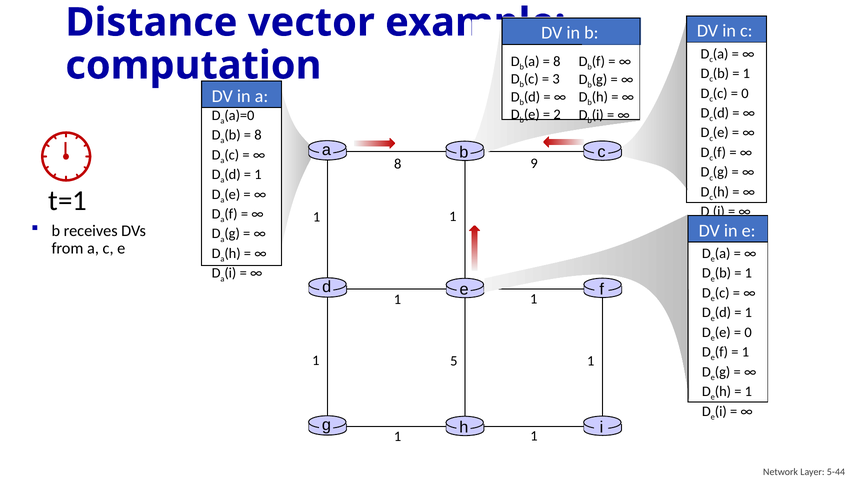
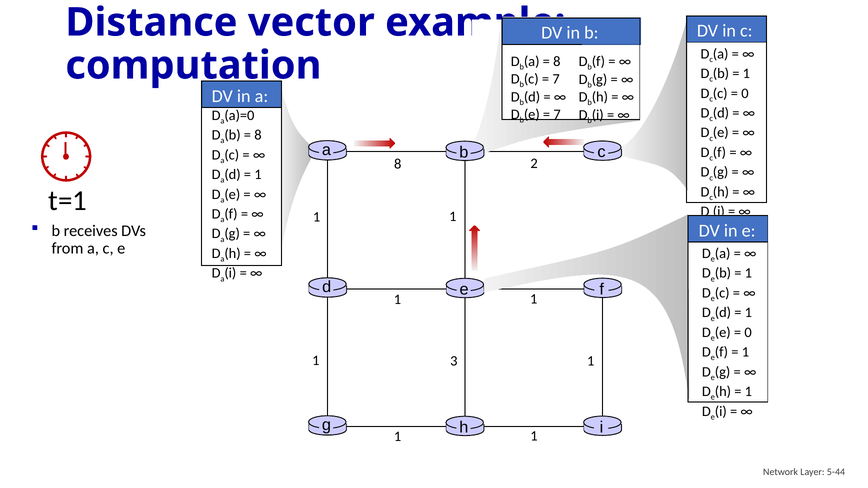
3: 3 -> 7 (556, 79)
2: 2 -> 7 (557, 115)
9: 9 -> 2 (534, 163)
5: 5 -> 3 (454, 361)
